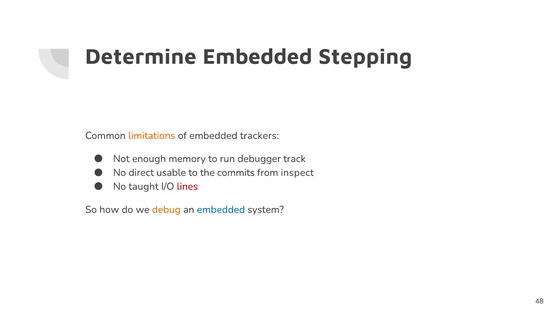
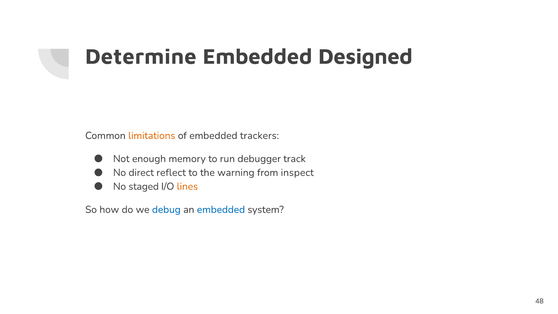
Stepping: Stepping -> Designed (365, 57)
usable: usable -> reflect (171, 173)
commits: commits -> warning (236, 173)
taught: taught -> staged (144, 186)
lines colour: red -> orange (187, 186)
debug colour: orange -> blue (166, 209)
